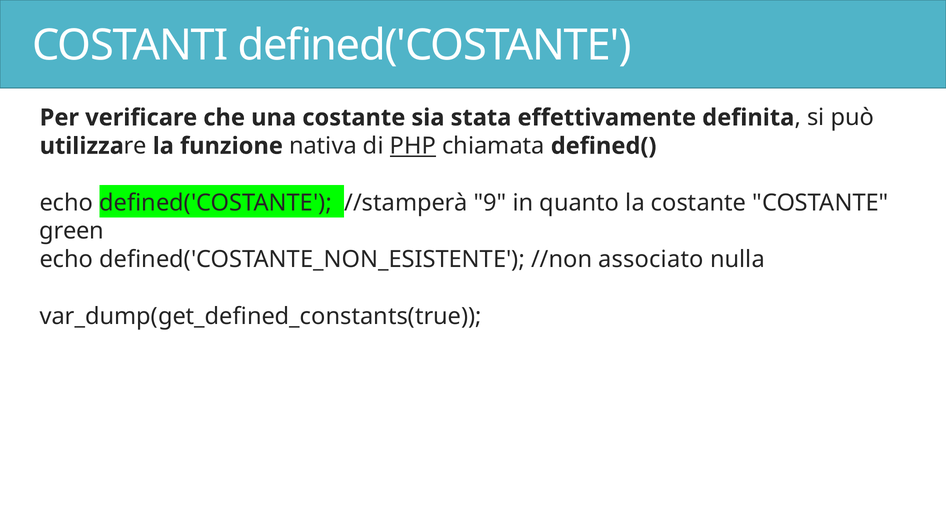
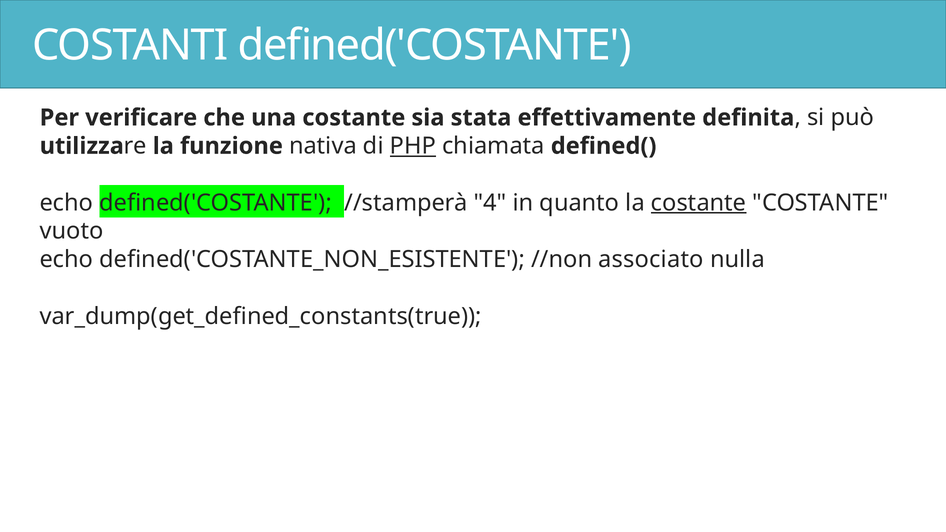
9: 9 -> 4 (490, 203)
costante underline: none -> present (699, 203)
green: green -> vuoto (72, 231)
